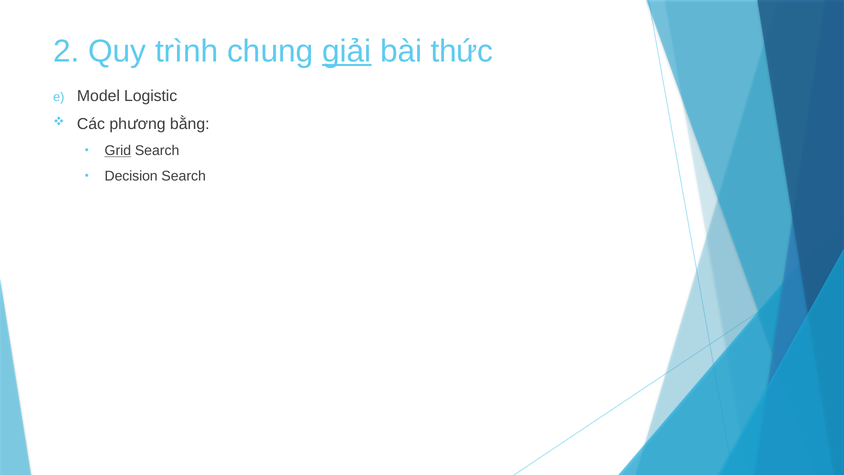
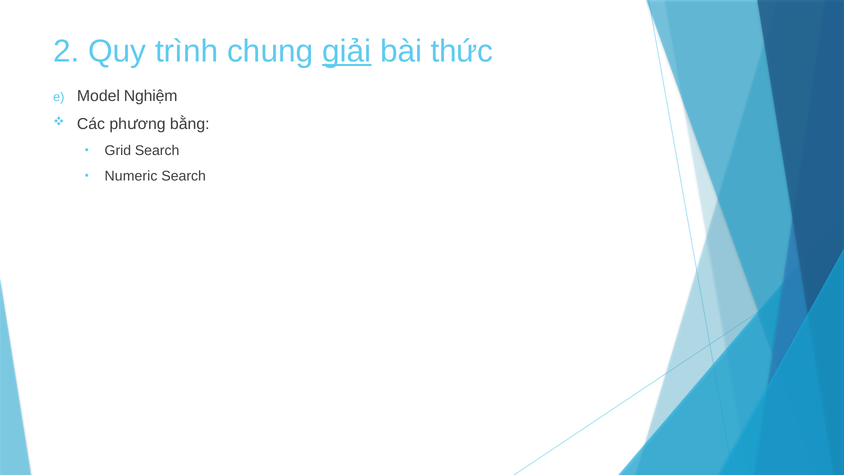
Logistic: Logistic -> Nghiệm (151, 96)
Grid underline: present -> none (118, 151)
Decision: Decision -> Numeric (131, 176)
